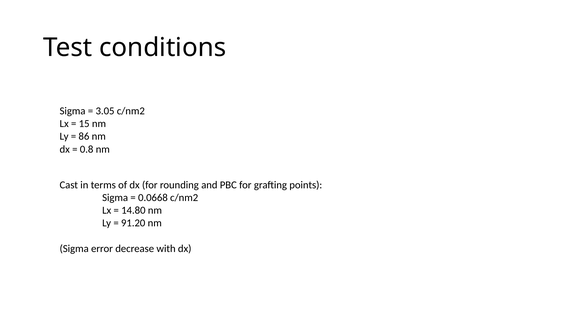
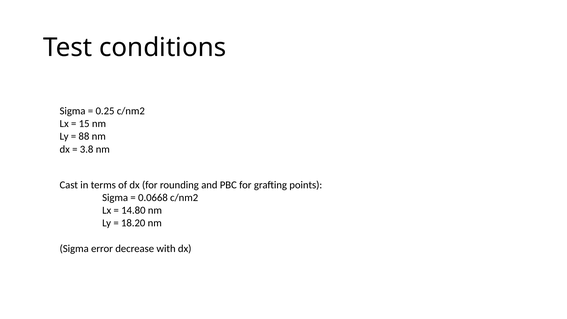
3.05: 3.05 -> 0.25 (105, 111)
86: 86 -> 88 (84, 136)
0.8: 0.8 -> 3.8 (87, 149)
91.20: 91.20 -> 18.20 (133, 223)
